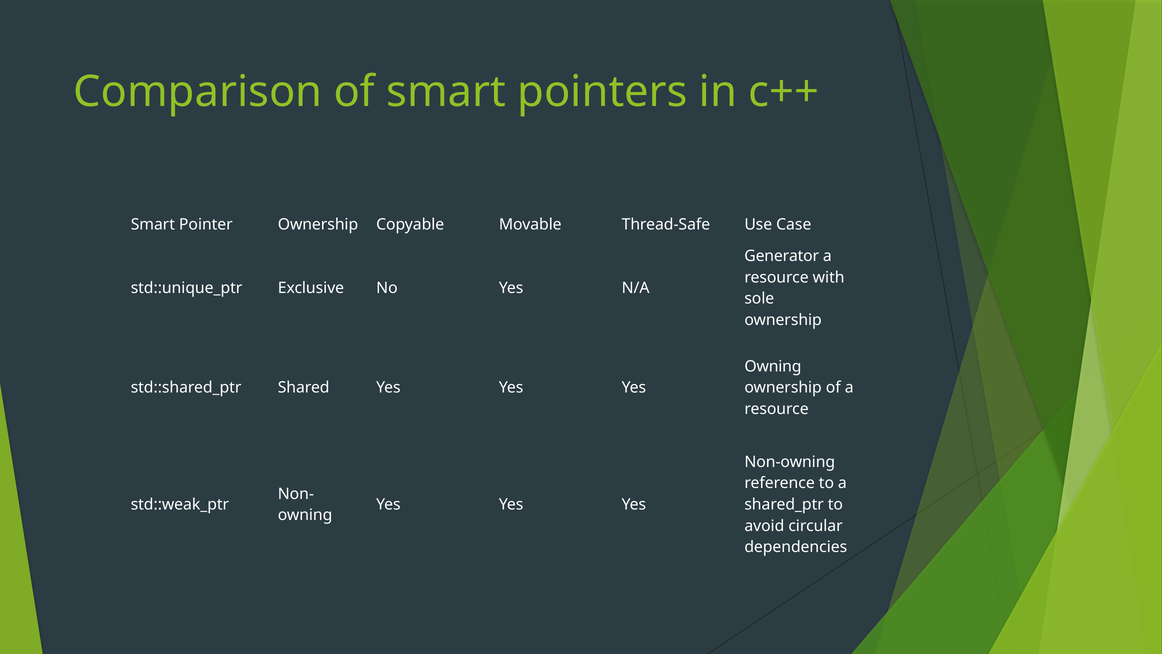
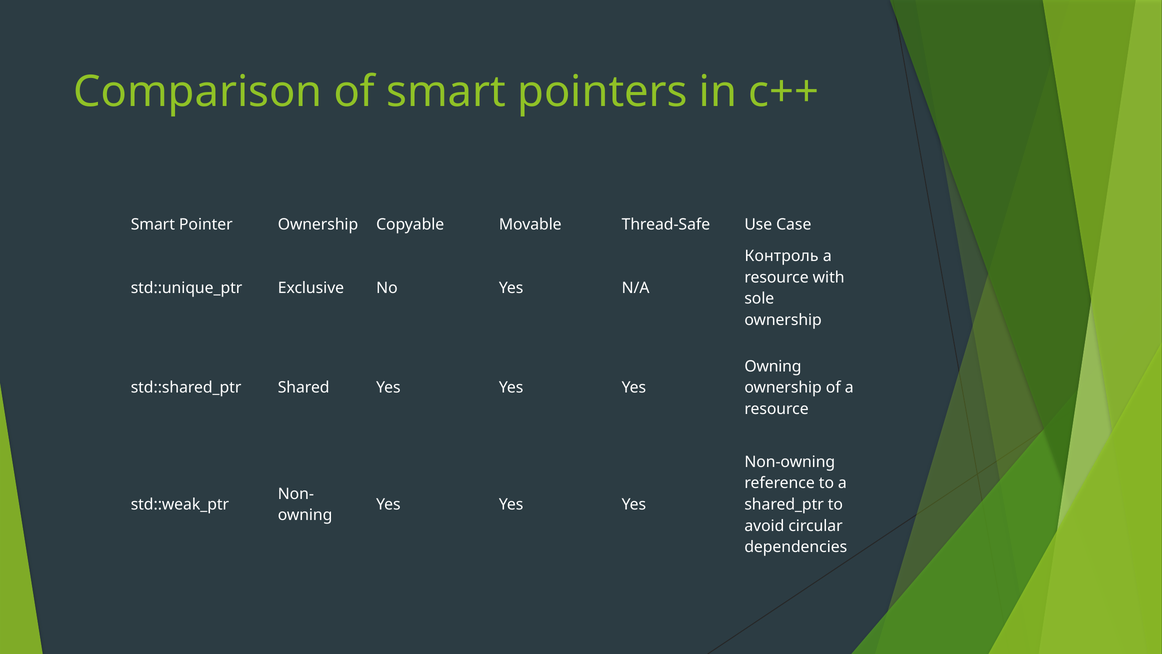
Generator: Generator -> Контроль (782, 256)
